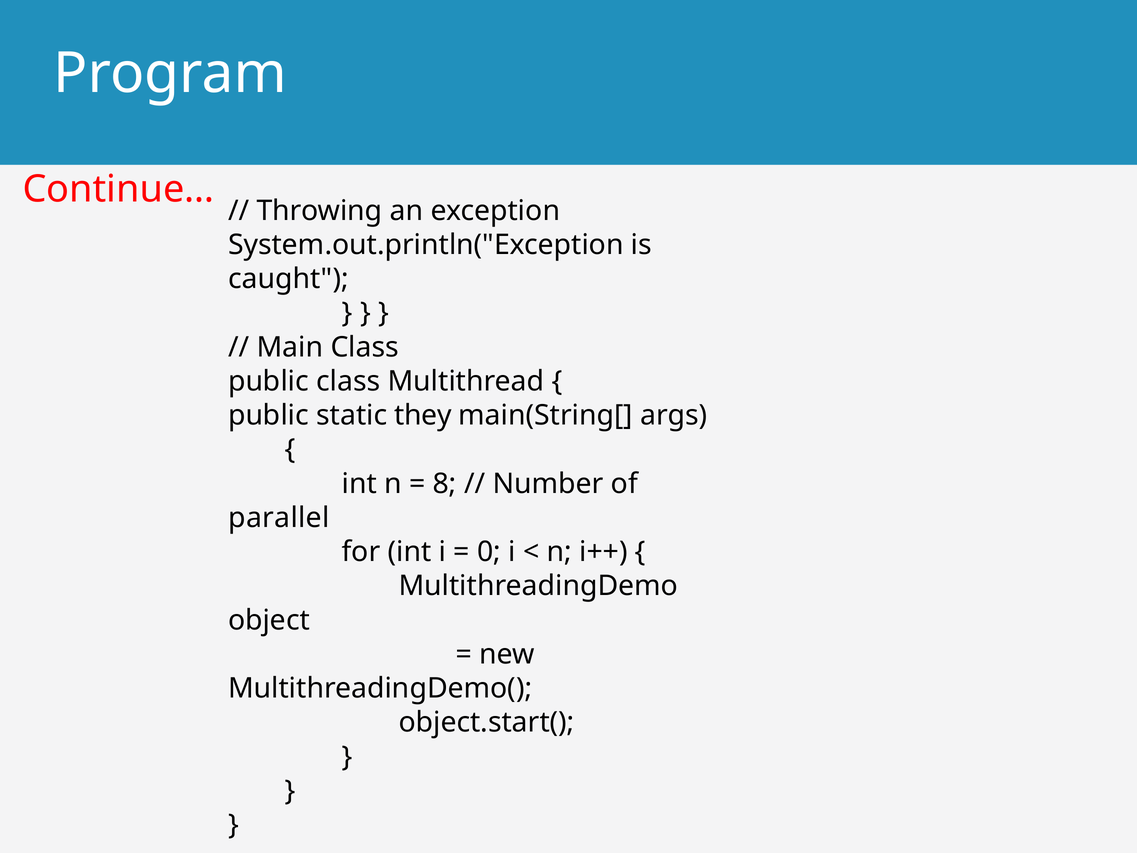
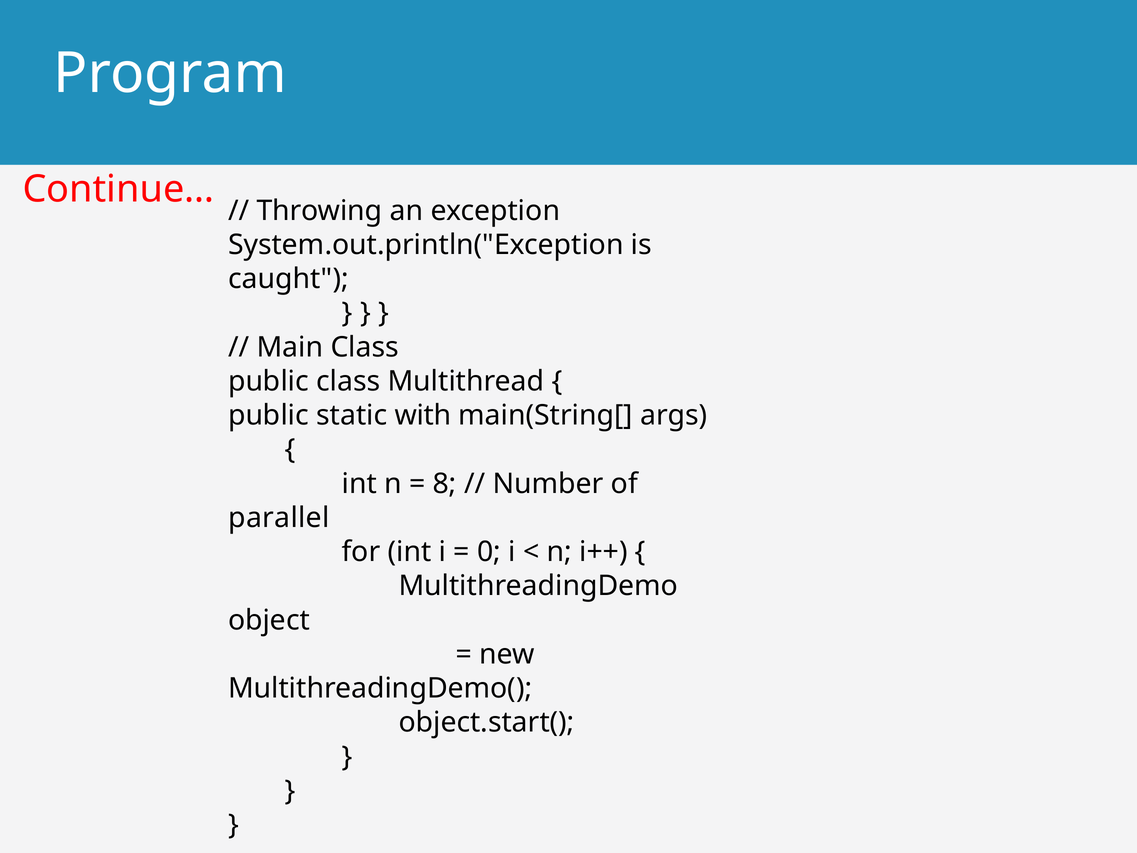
they: they -> with (423, 415)
